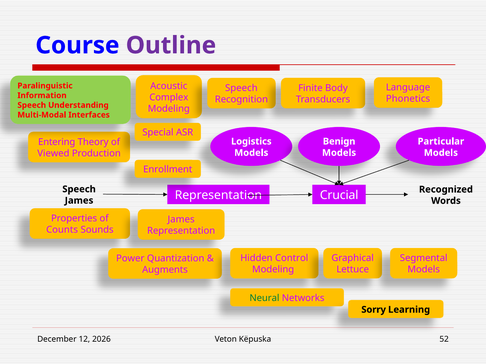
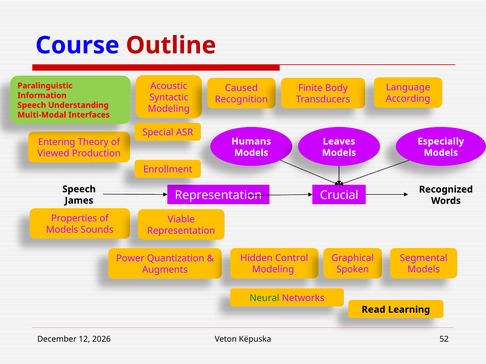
Outline colour: purple -> red (171, 45)
Speech: Speech -> Caused (241, 88)
Complex: Complex -> Syntactic (169, 97)
Phonetics: Phonetics -> According (408, 99)
Logistics: Logistics -> Humans (251, 142)
Benign: Benign -> Leaves (339, 142)
Particular: Particular -> Especially (441, 142)
James: James -> Viable (181, 220)
Counts: Counts -> Models (62, 230)
Lettuce: Lettuce -> Spoken (353, 270)
Sorry: Sorry -> Read (374, 310)
